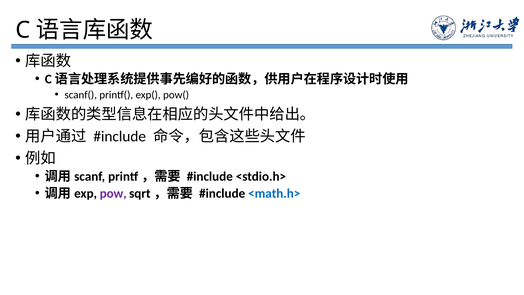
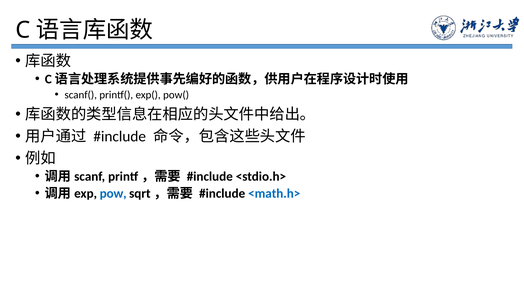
pow colour: purple -> blue (113, 193)
